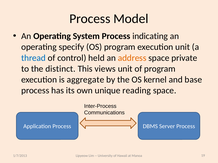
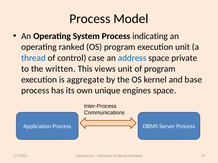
specify: specify -> ranked (71, 47)
held: held -> case (96, 58)
address colour: orange -> blue (132, 58)
distinct: distinct -> written (60, 69)
reading: reading -> engines (137, 91)
